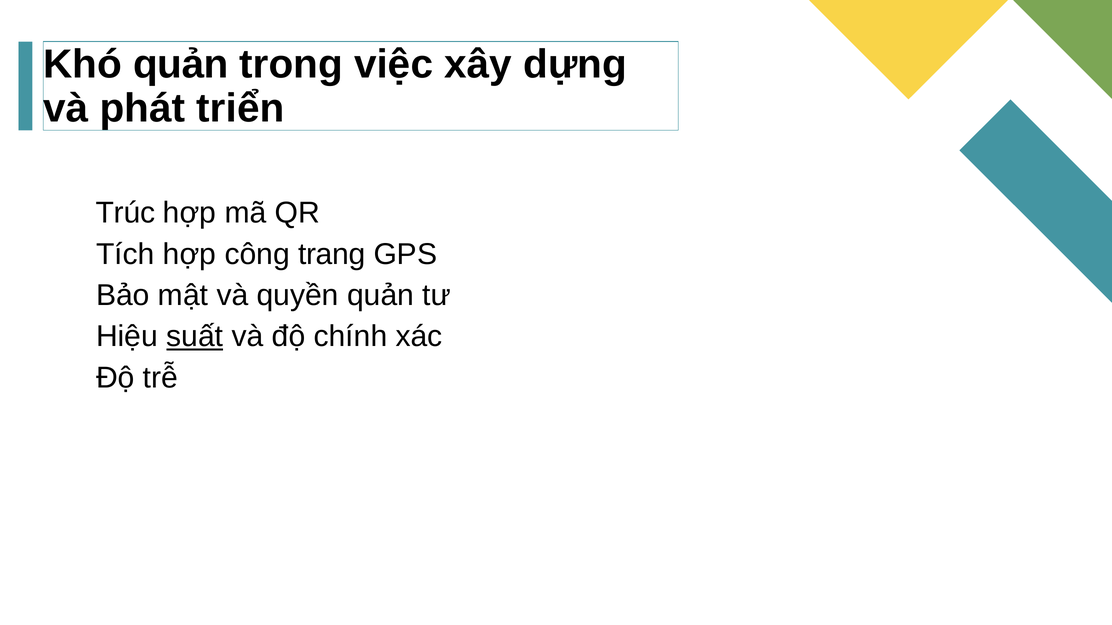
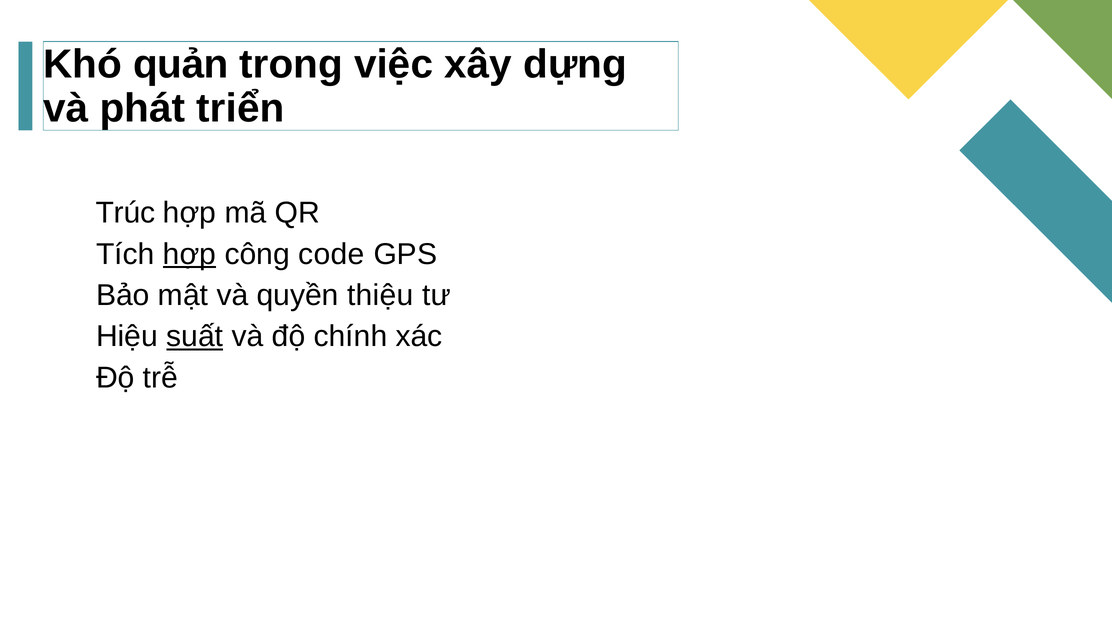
hợp underline: none -> present (190, 254)
trang: trang -> code (332, 254)
quyền quản: quản -> thiệu (380, 296)
